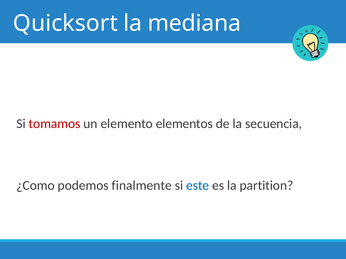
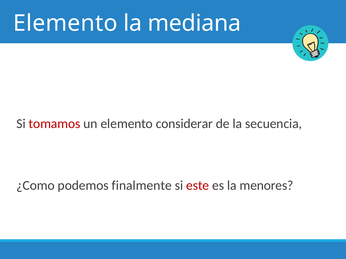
Quicksort: Quicksort -> Elemento (65, 23)
elementos: elementos -> considerar (184, 124)
este colour: blue -> red (198, 186)
partition: partition -> menores (267, 186)
